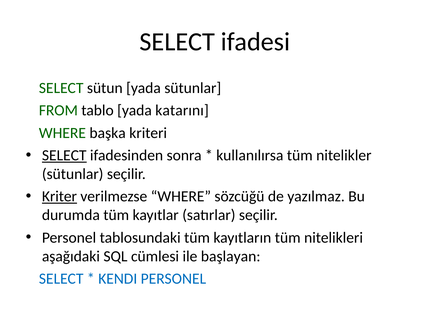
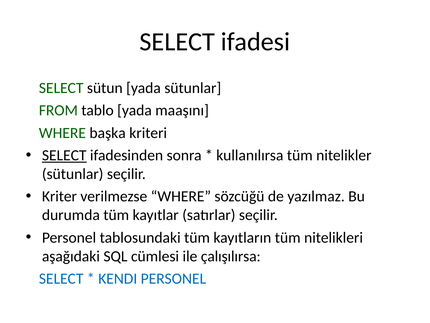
katarını: katarını -> maaşını (182, 110)
Kriter underline: present -> none (59, 196)
başlayan: başlayan -> çalışılırsa (231, 256)
